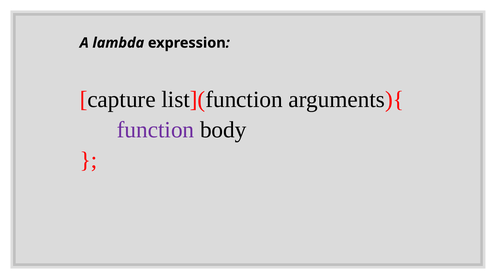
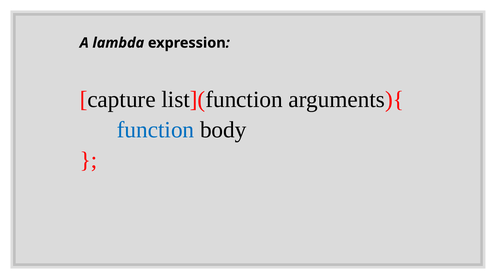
function colour: purple -> blue (156, 130)
